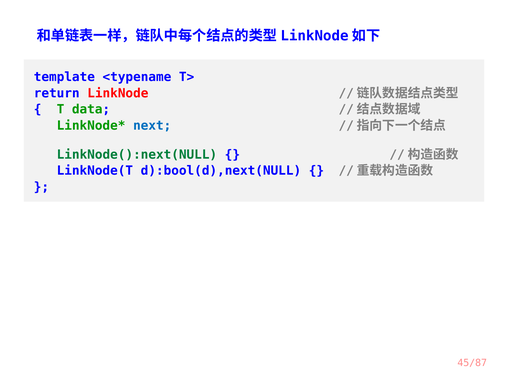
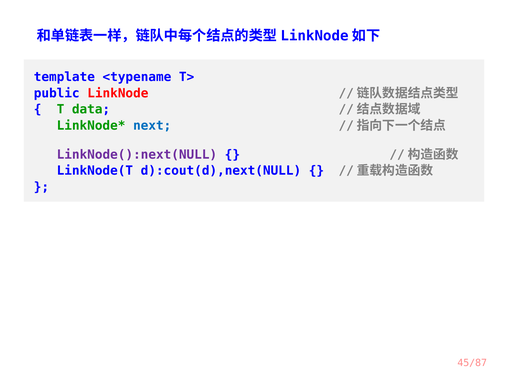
return: return -> public (57, 93)
LinkNode():next(NULL colour: green -> purple (137, 155)
d):bool(d),next(NULL: d):bool(d),next(NULL -> d):cout(d),next(NULL (221, 171)
